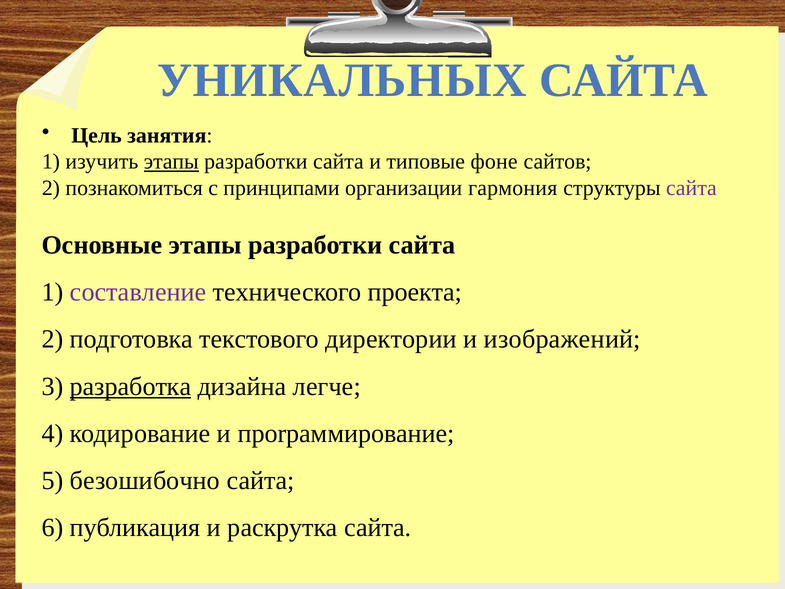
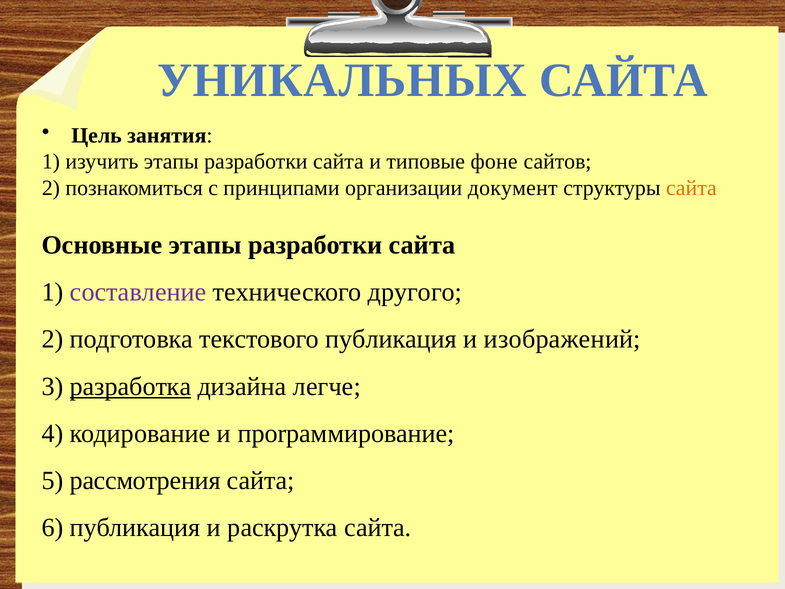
этапы underline: present -> none (171, 162)
гармония: гармония -> документ (513, 188)
сайта colour: purple -> orange (691, 188)
проекта: проекта -> другого (415, 292)
текстового директории: директории -> публикация (391, 339)
безошибочно: безошибочно -> рассмотрения (145, 480)
